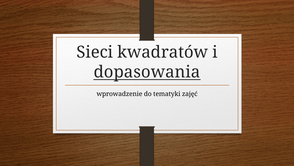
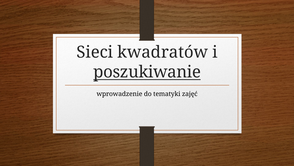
dopasowania: dopasowania -> poszukiwanie (147, 72)
